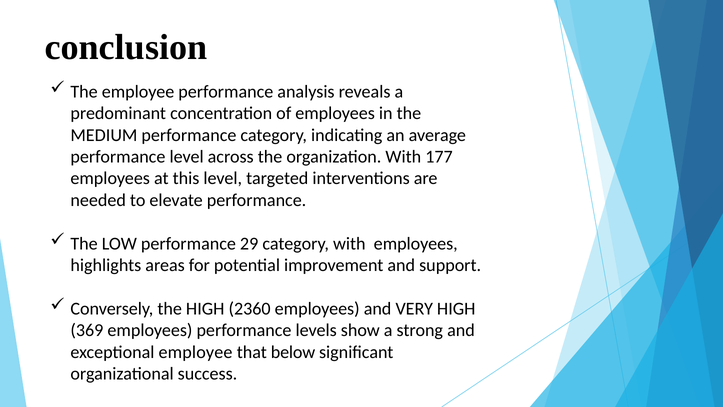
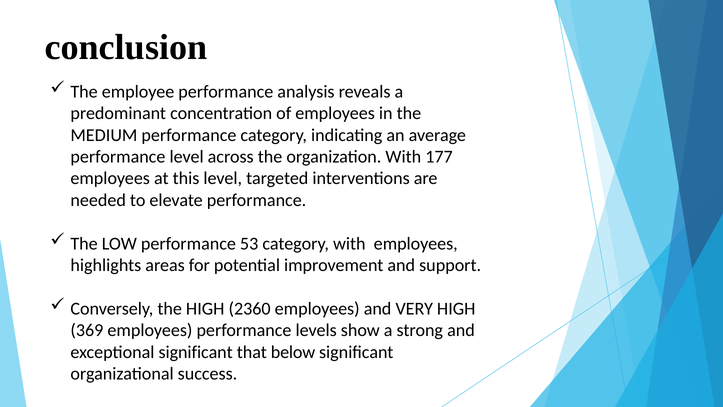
29: 29 -> 53 (249, 243)
exceptional employee: employee -> significant (196, 352)
